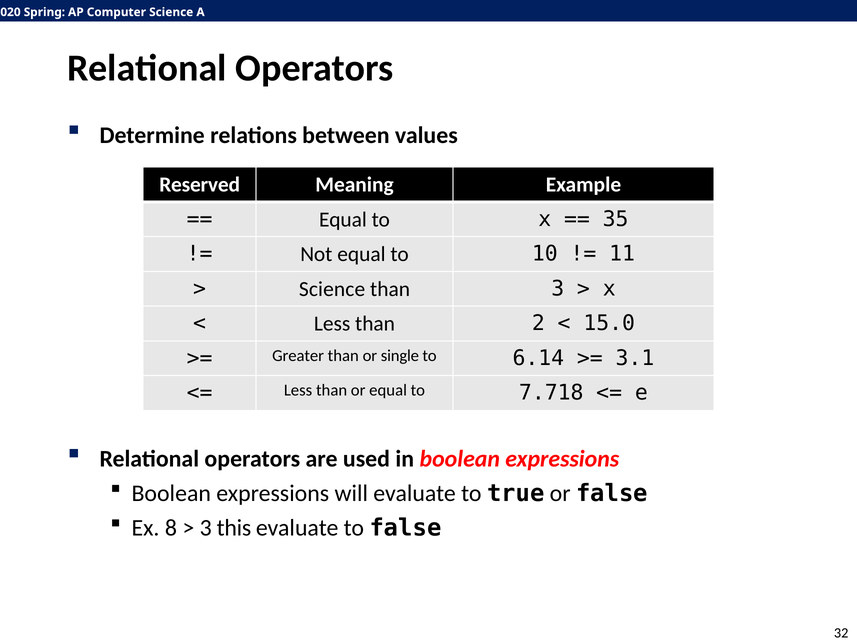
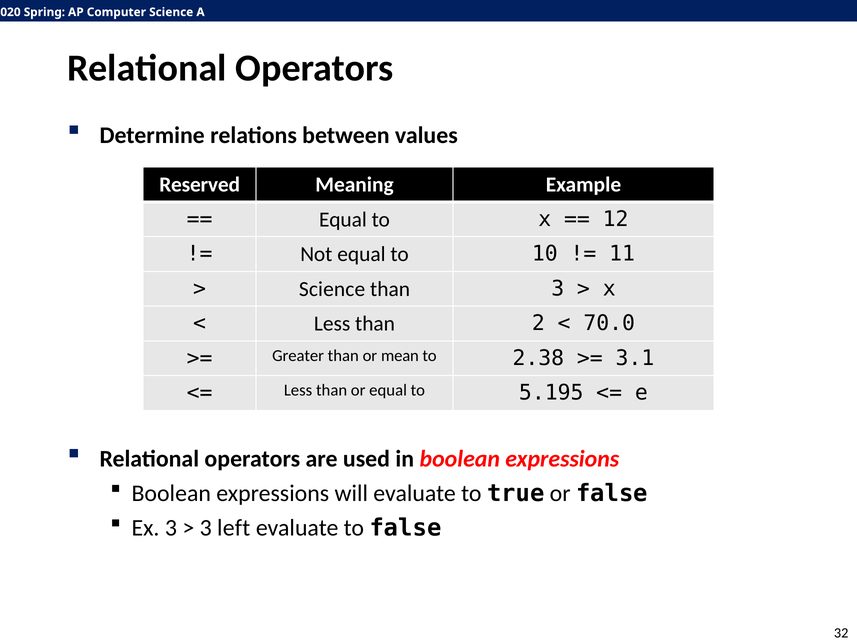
35: 35 -> 12 (616, 219)
15.0: 15.0 -> 70.0 (609, 323)
single: single -> mean (400, 355)
6.14: 6.14 -> 2.38 (538, 358)
7.718: 7.718 -> 5.195 (551, 393)
Ex 8: 8 -> 3 (171, 528)
this: this -> left (234, 528)
